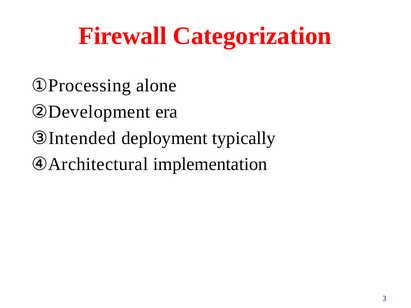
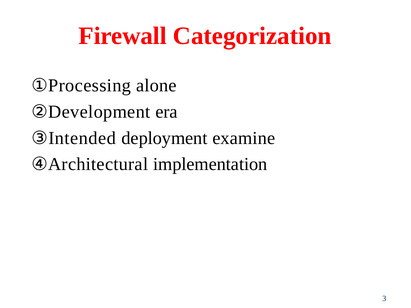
typically: typically -> examine (244, 138)
